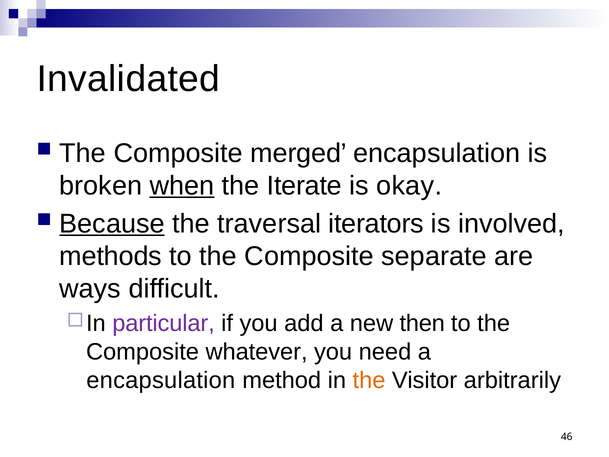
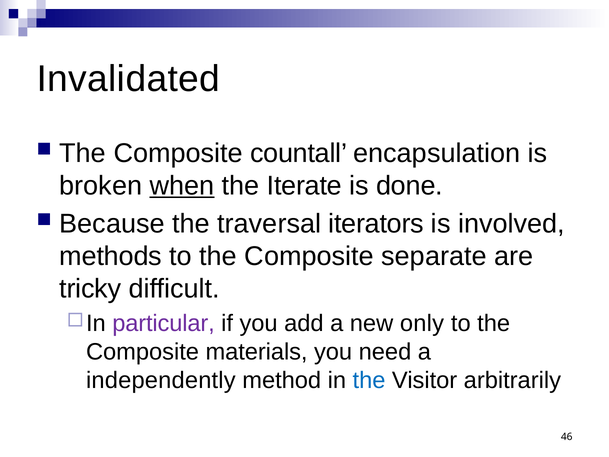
merged: merged -> countall (299, 153)
okay: okay -> done (410, 186)
Because underline: present -> none (112, 224)
ways: ways -> tricky (90, 288)
then: then -> only (422, 323)
whatever: whatever -> materials (257, 352)
encapsulation: encapsulation -> independently (161, 380)
the colour: orange -> blue (369, 380)
